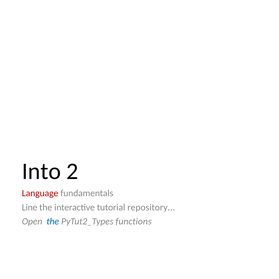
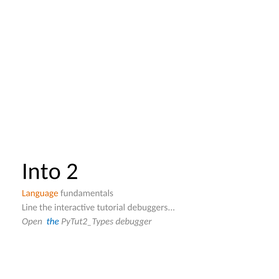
Language colour: red -> orange (40, 193)
repository: repository -> debuggers (151, 207)
functions: functions -> debugger (134, 221)
